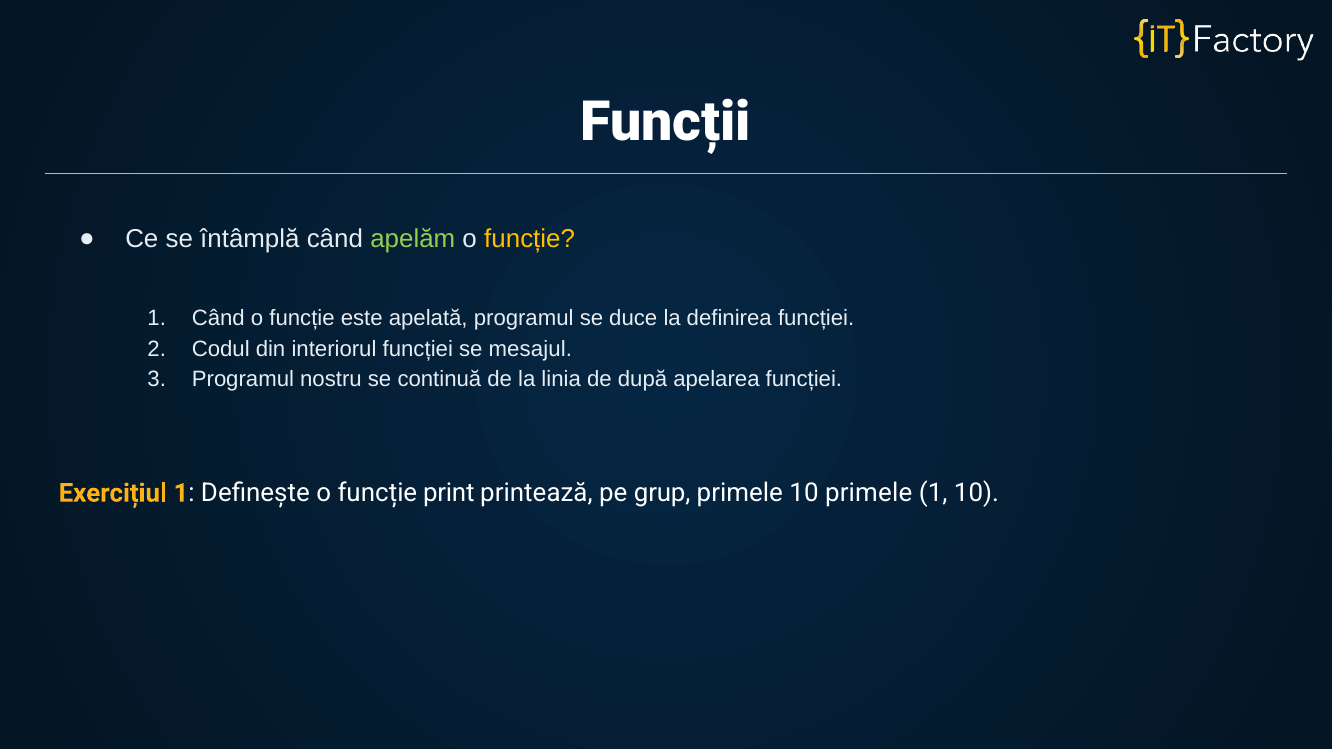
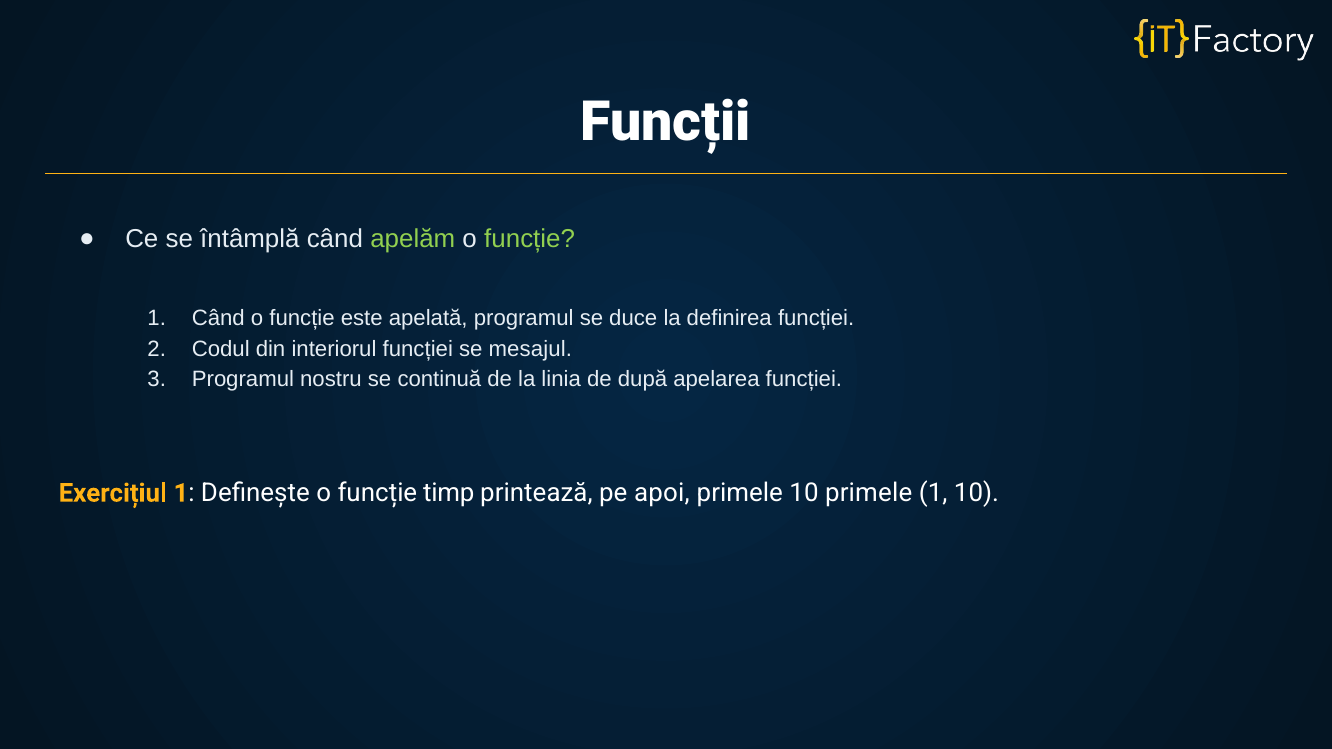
funcție colour: yellow -> light green (530, 239)
print: print -> timp (449, 493)
grup: grup -> apoi (662, 493)
